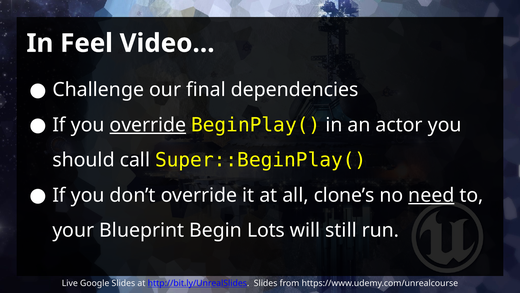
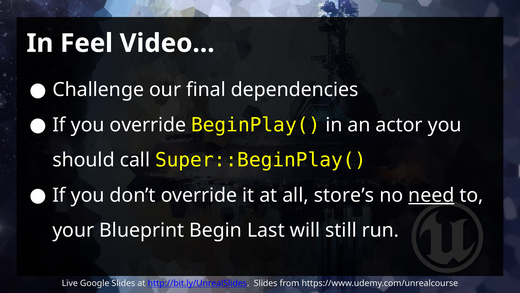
override underline: present -> none (148, 125)
clone’s: clone’s -> store’s (344, 195)
Lots: Lots -> Last (266, 230)
